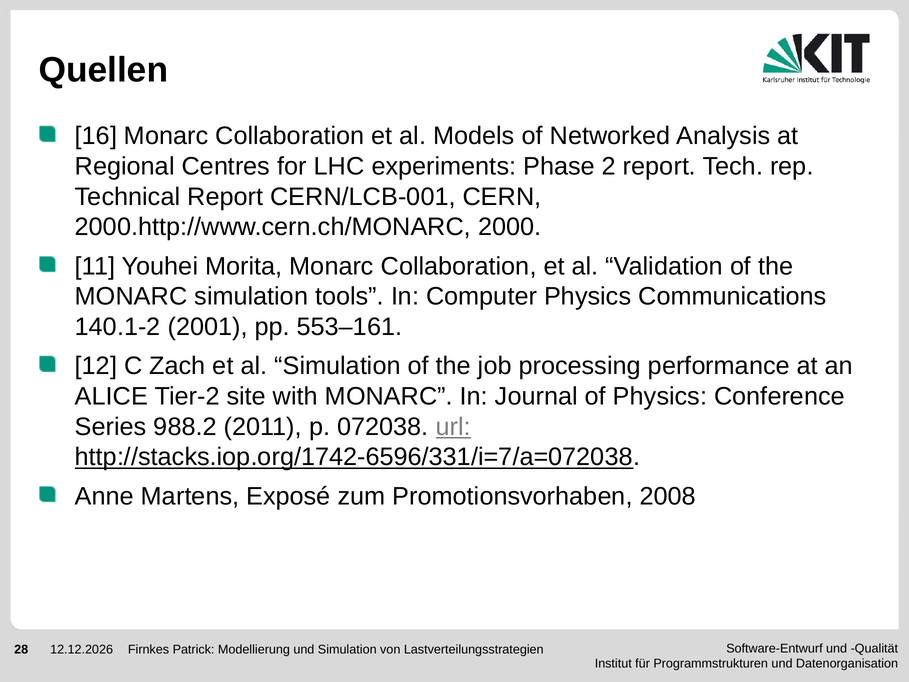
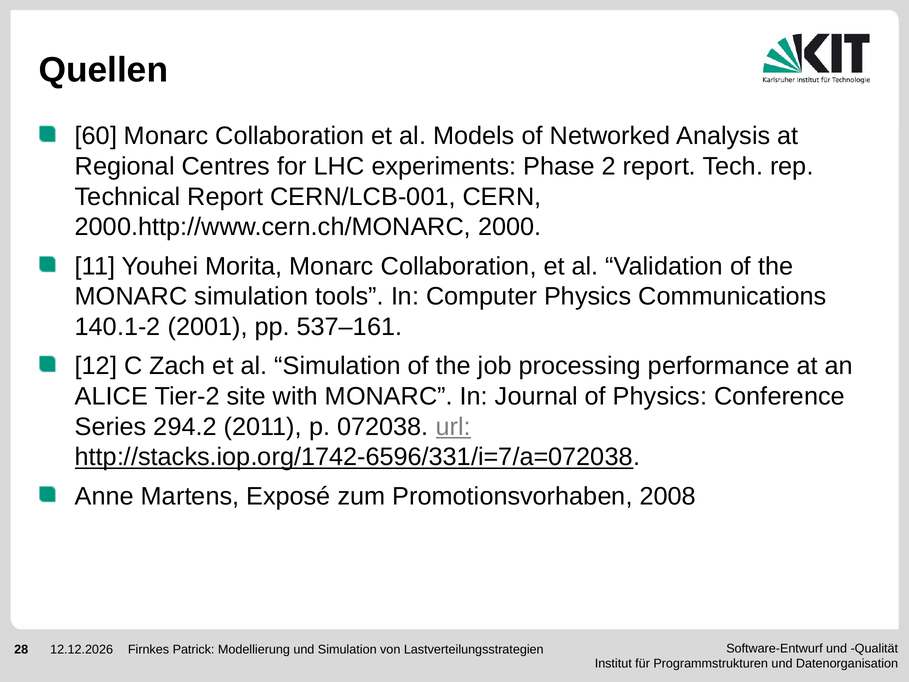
16: 16 -> 60 (96, 136)
553–161: 553–161 -> 537–161 (349, 327)
988.2: 988.2 -> 294.2 (185, 427)
